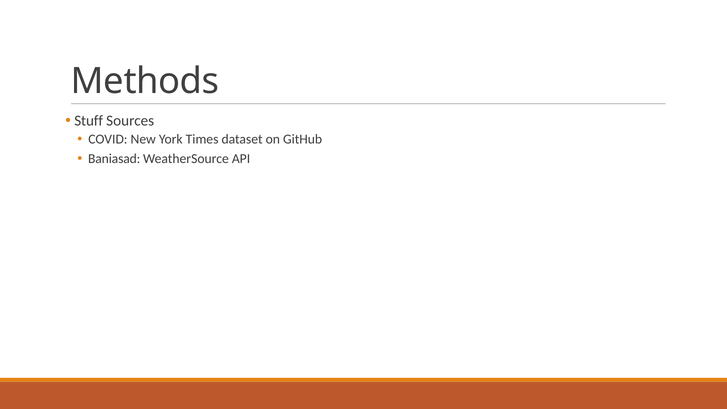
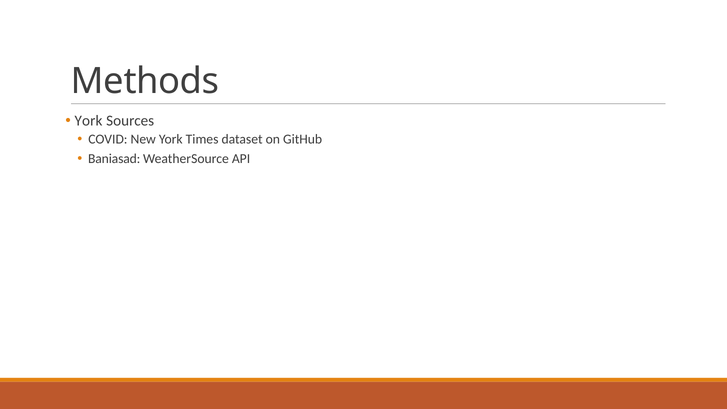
Stuff: Stuff -> York (88, 121)
